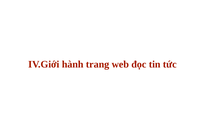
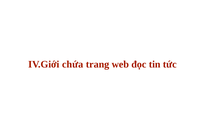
hành: hành -> chứa (73, 64)
